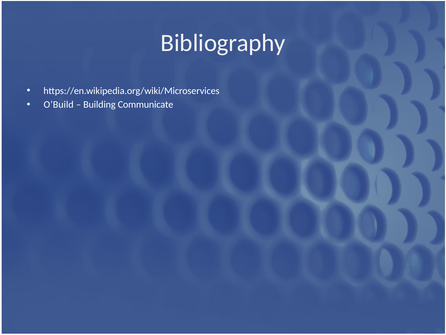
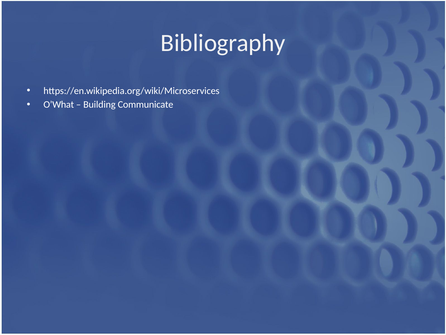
O’Build: O’Build -> O’What (59, 105)
